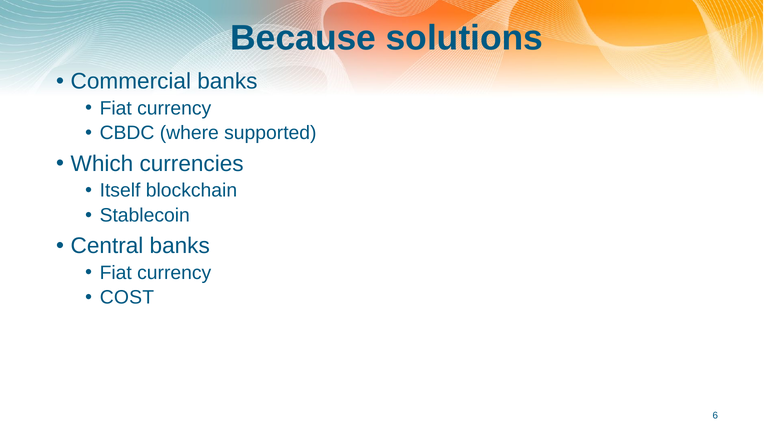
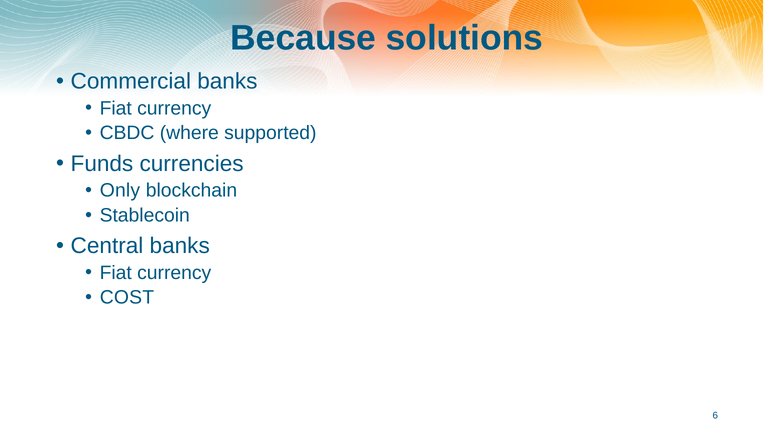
Which: Which -> Funds (102, 164)
Itself: Itself -> Only (120, 191)
